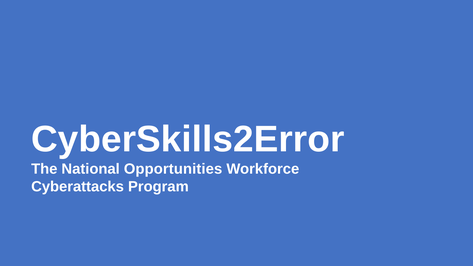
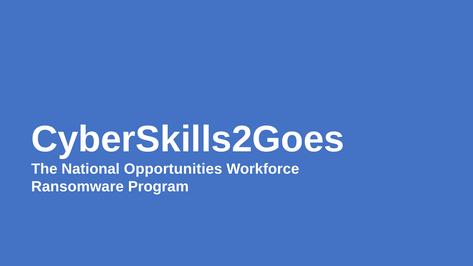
CyberSkills2Error: CyberSkills2Error -> CyberSkills2Goes (188, 139)
Cyberattacks: Cyberattacks -> Ransomware (78, 187)
